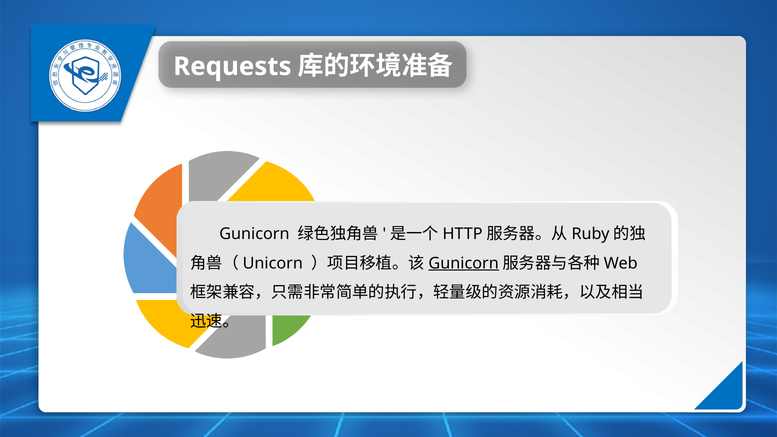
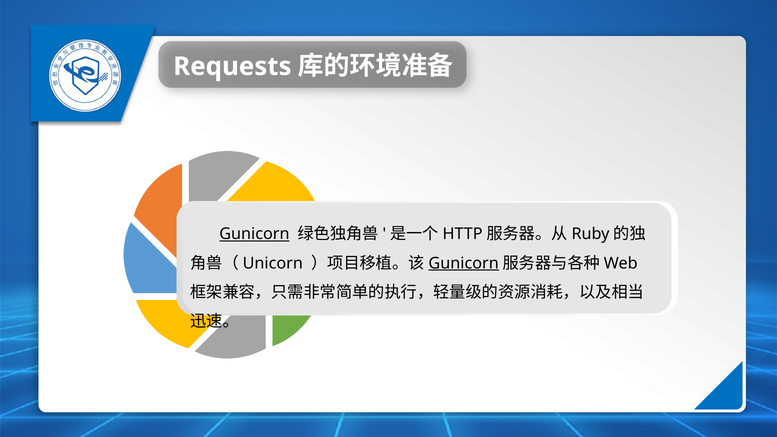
Gunicorn underline: none -> present (254, 234)
